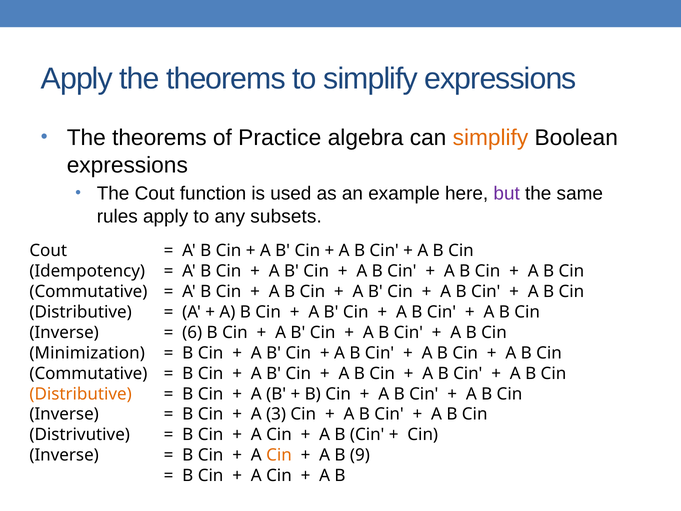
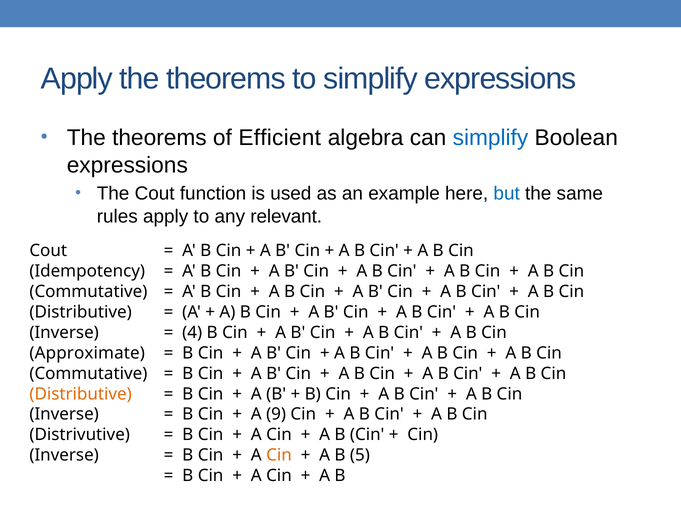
Practice: Practice -> Efficient (280, 138)
simplify colour: orange -> blue (490, 138)
but colour: purple -> blue (507, 194)
subsets: subsets -> relevant (286, 216)
6: 6 -> 4 (192, 332)
Minimization: Minimization -> Approximate (87, 353)
3: 3 -> 9 (276, 414)
9: 9 -> 5 (360, 455)
